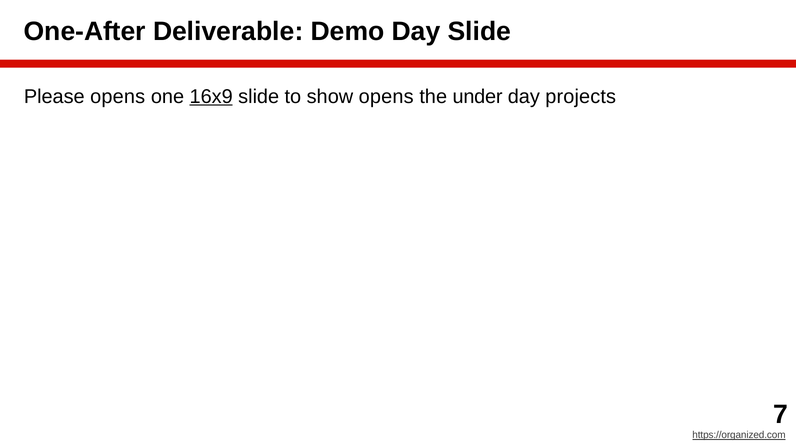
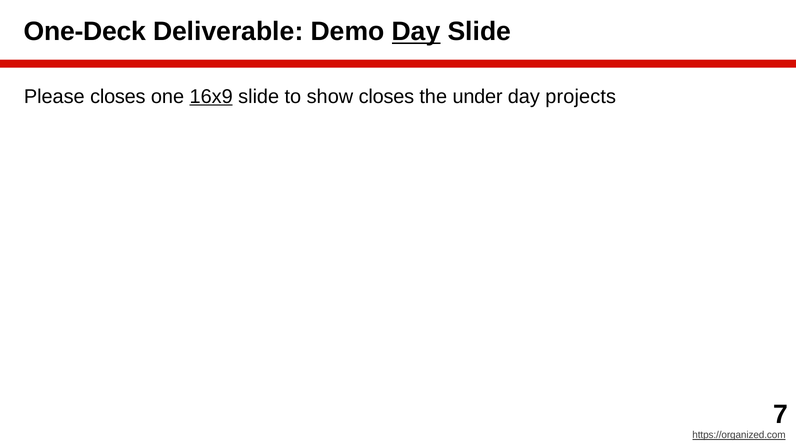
One-After: One-After -> One-Deck (85, 32)
Day underline: none -> present (416, 32)
Please opens: opens -> closes (118, 97)
show opens: opens -> closes (386, 97)
